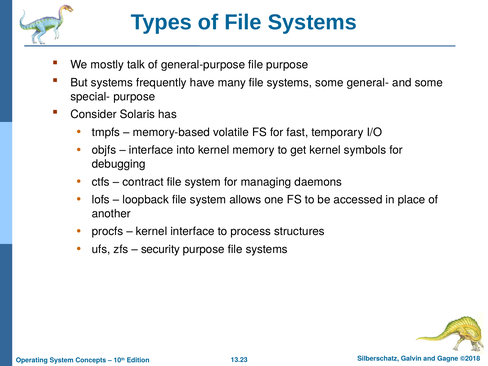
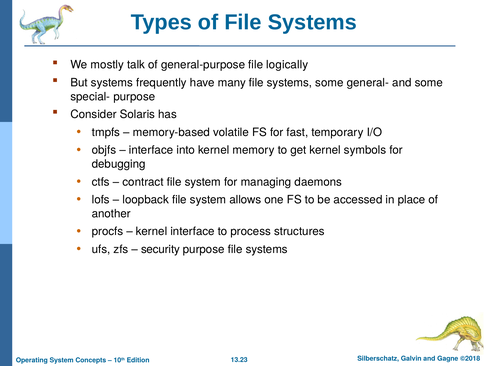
file purpose: purpose -> logically (287, 65)
